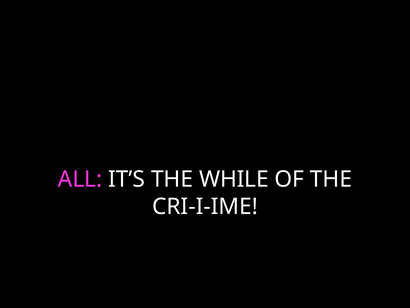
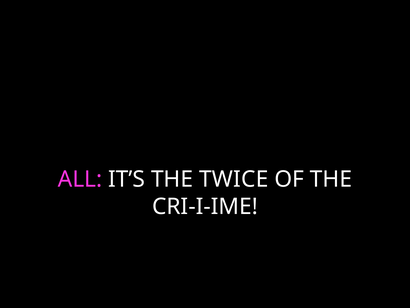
WHILE: WHILE -> TWICE (234, 179)
